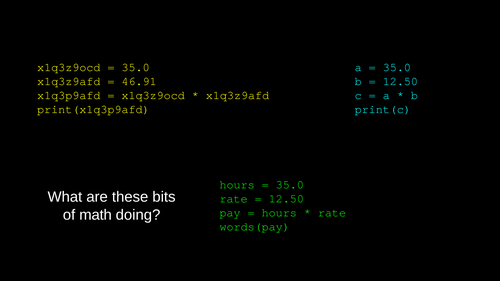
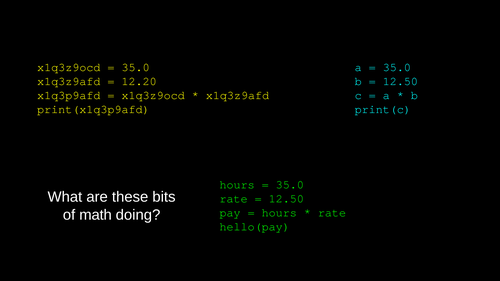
46.91: 46.91 -> 12.20 (139, 81)
words(pay: words(pay -> hello(pay (255, 227)
